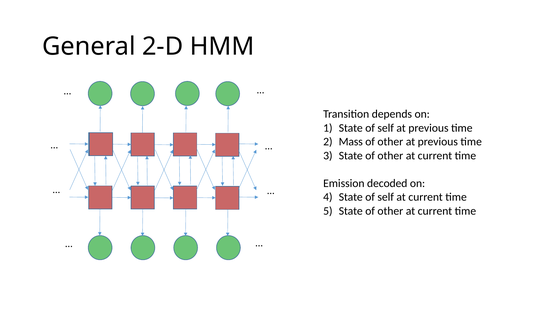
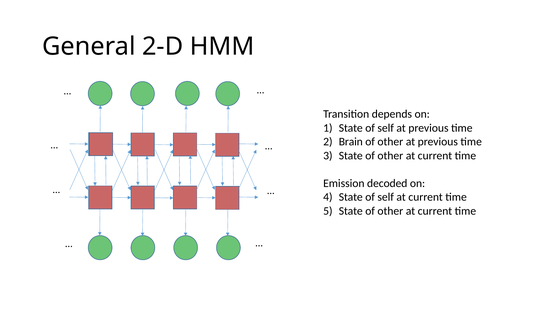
Mass: Mass -> Brain (351, 142)
